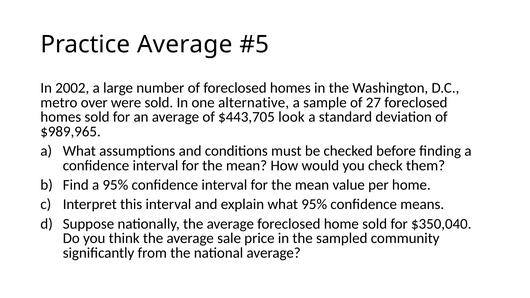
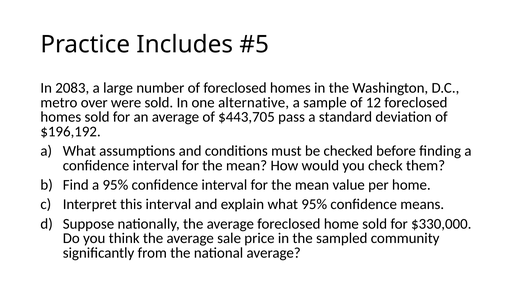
Practice Average: Average -> Includes (185, 45)
2002: 2002 -> 2083 (72, 88)
27: 27 -> 12 (373, 103)
look: look -> pass (292, 117)
$989,965: $989,965 -> $196,192 (71, 132)
$350,040: $350,040 -> $330,000 (441, 224)
